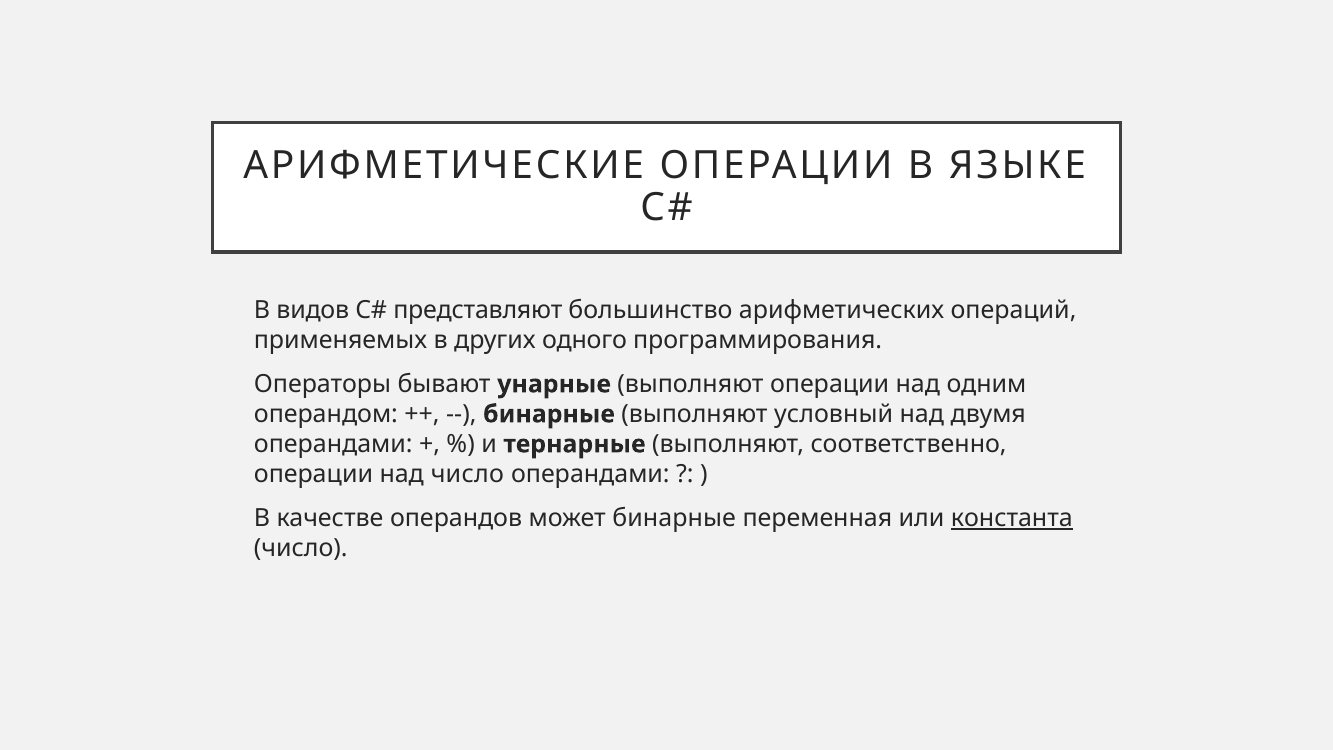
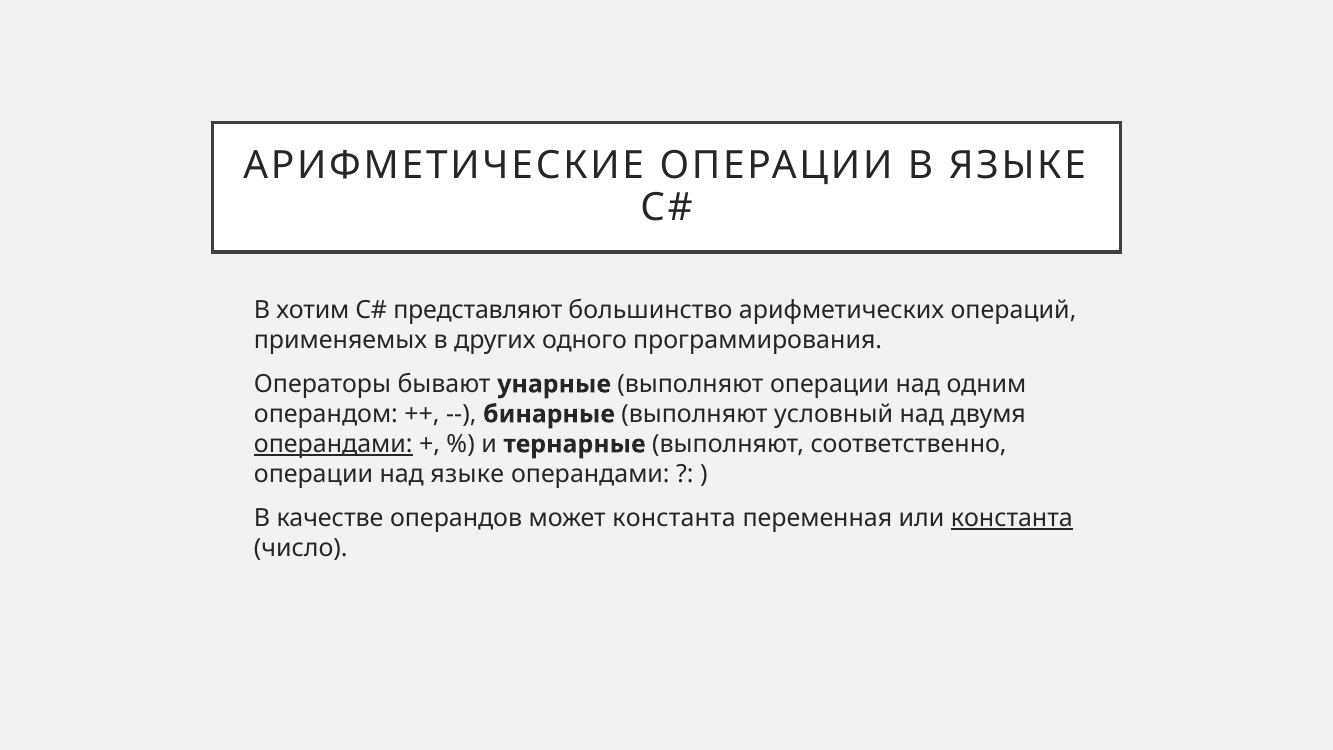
видов: видов -> хотим (313, 310)
операндами underline: none -> present (333, 444)
над число: число -> языке (467, 474)
может бинарные: бинарные -> константа (674, 518)
